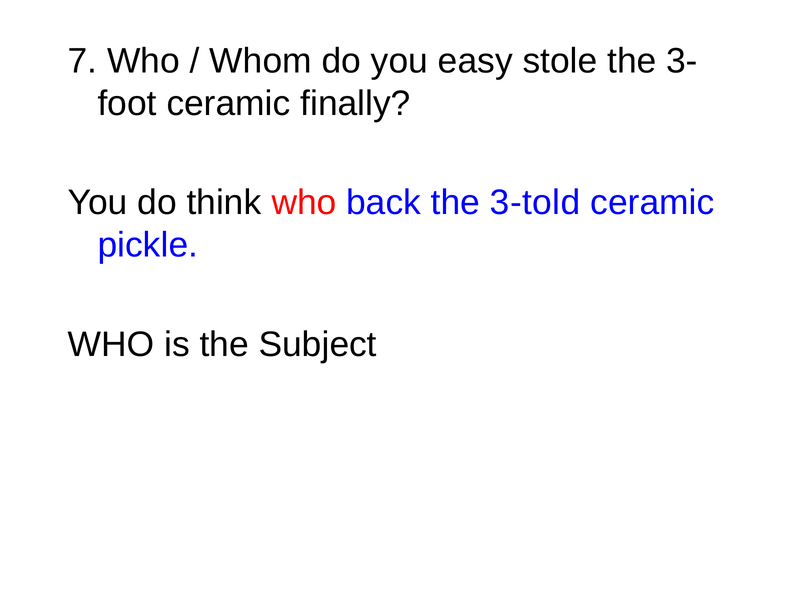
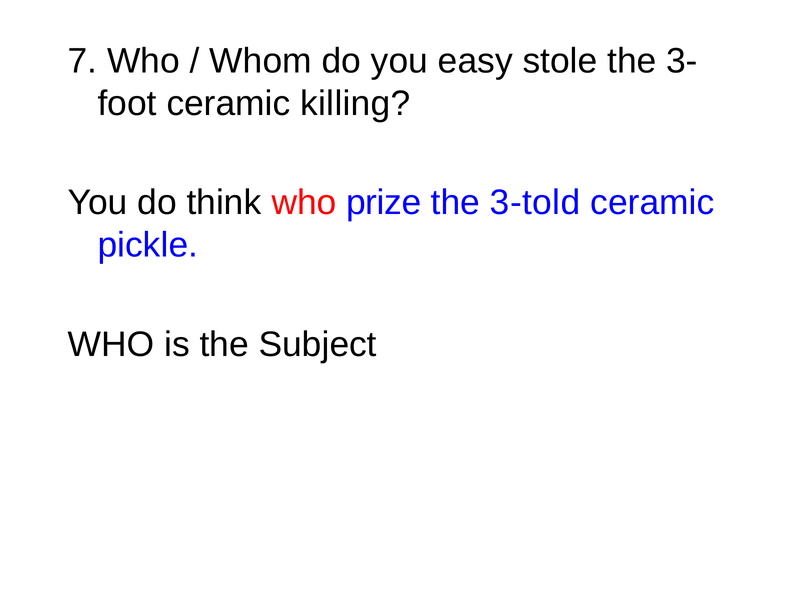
finally: finally -> killing (355, 103)
back: back -> prize (384, 203)
